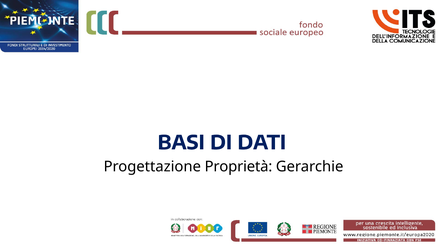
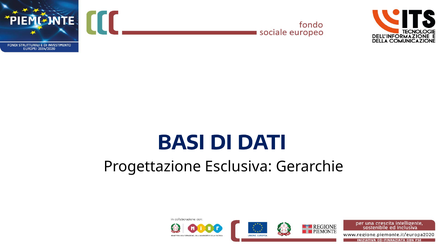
Proprietà: Proprietà -> Esclusiva (238, 166)
